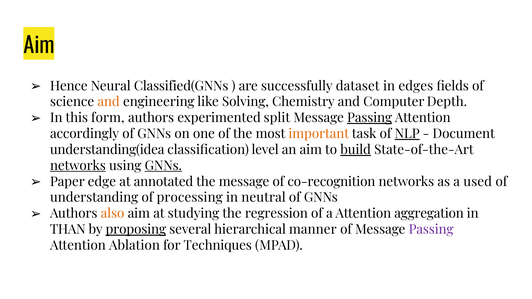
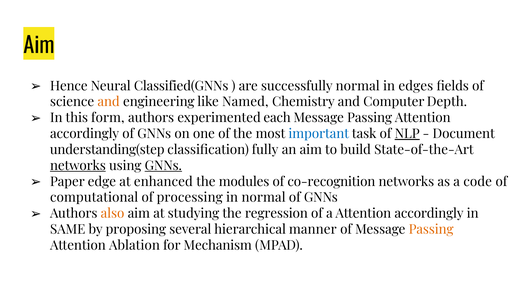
successfully dataset: dataset -> normal (358, 86)
Solving: Solving -> Named (245, 102)
split: split -> each (277, 118)
Passing underline: present -> none (370, 118)
important colour: orange -> blue (319, 134)
understanding(idea: understanding(idea -> understanding(step (107, 150)
level: level -> fully (265, 150)
build underline: present -> none (356, 150)
annotated: annotated -> enhanced (163, 182)
the message: message -> modules (244, 182)
used: used -> code (478, 182)
understanding: understanding -> computational (94, 198)
in neutral: neutral -> normal (264, 198)
a Attention aggregation: aggregation -> accordingly (429, 214)
THAN: THAN -> SAME (68, 230)
proposing underline: present -> none (136, 230)
Passing colour: purple -> orange (431, 230)
Techniques: Techniques -> Mechanism (218, 246)
